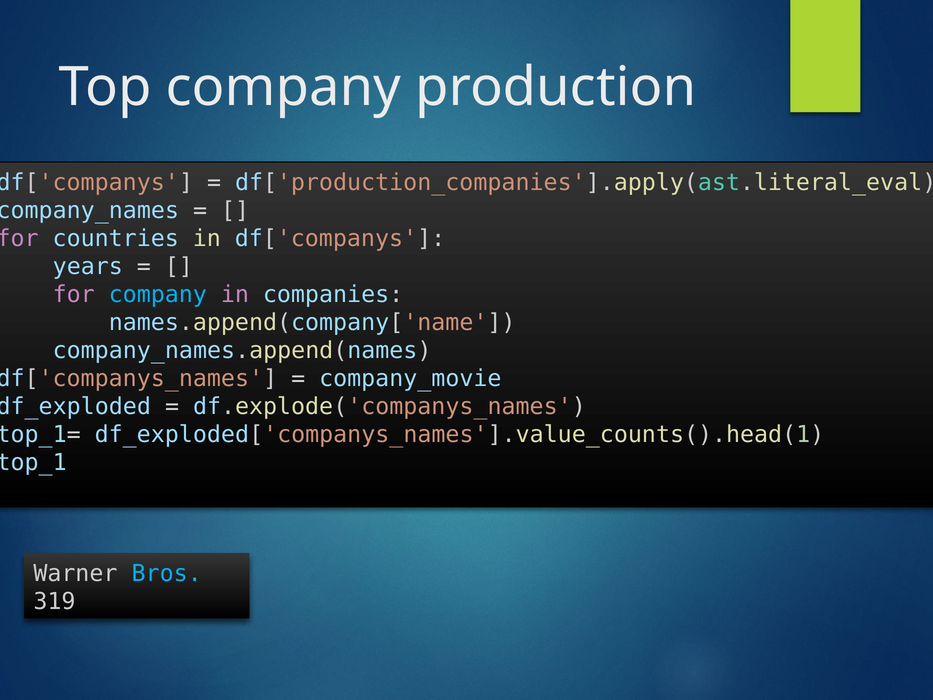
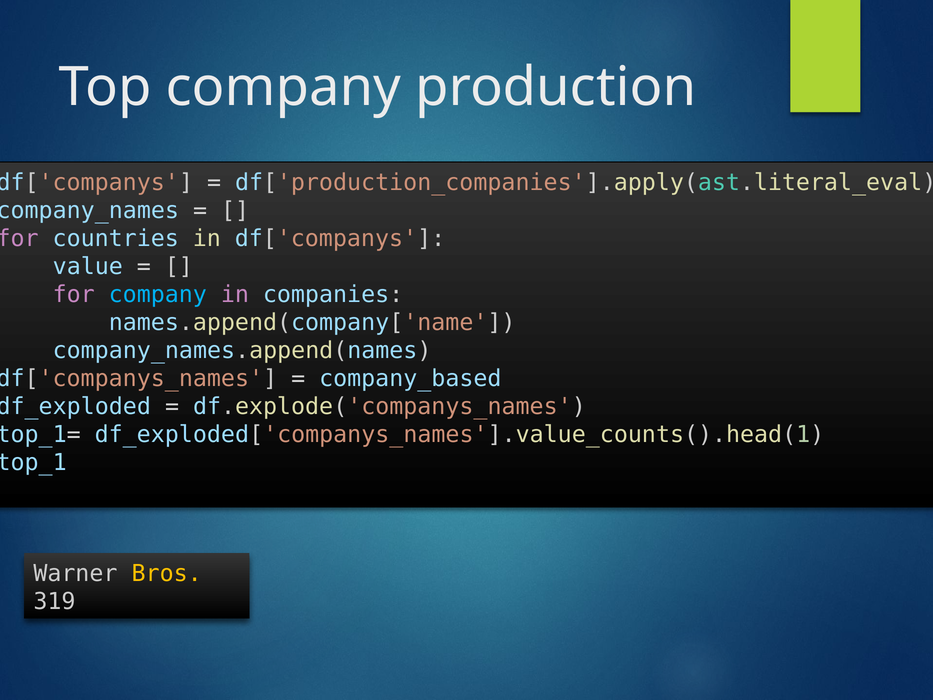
years: years -> value (88, 266)
company_movie: company_movie -> company_based (410, 378)
Bros colour: light blue -> yellow (167, 573)
